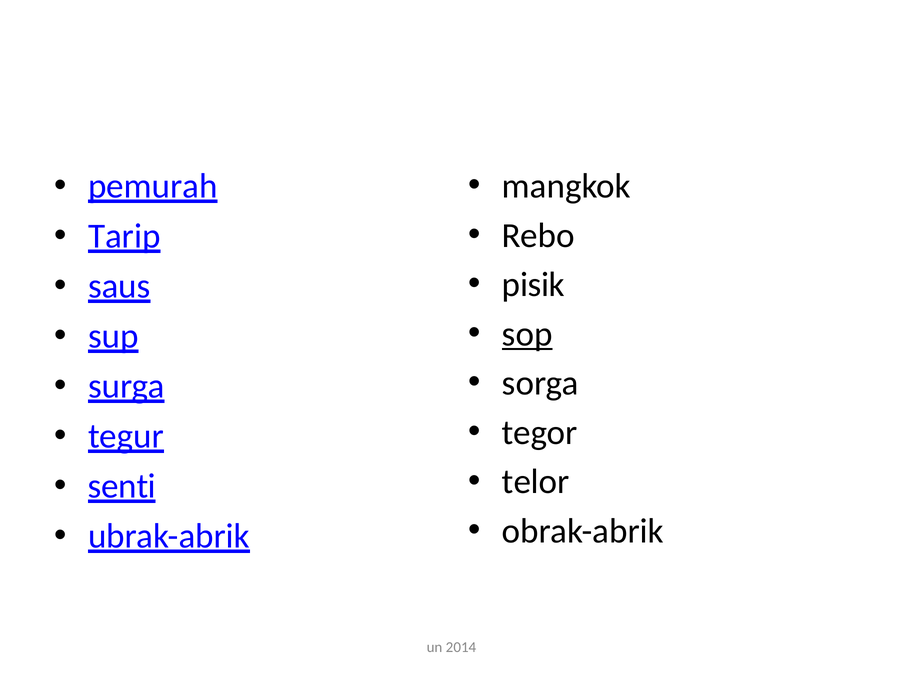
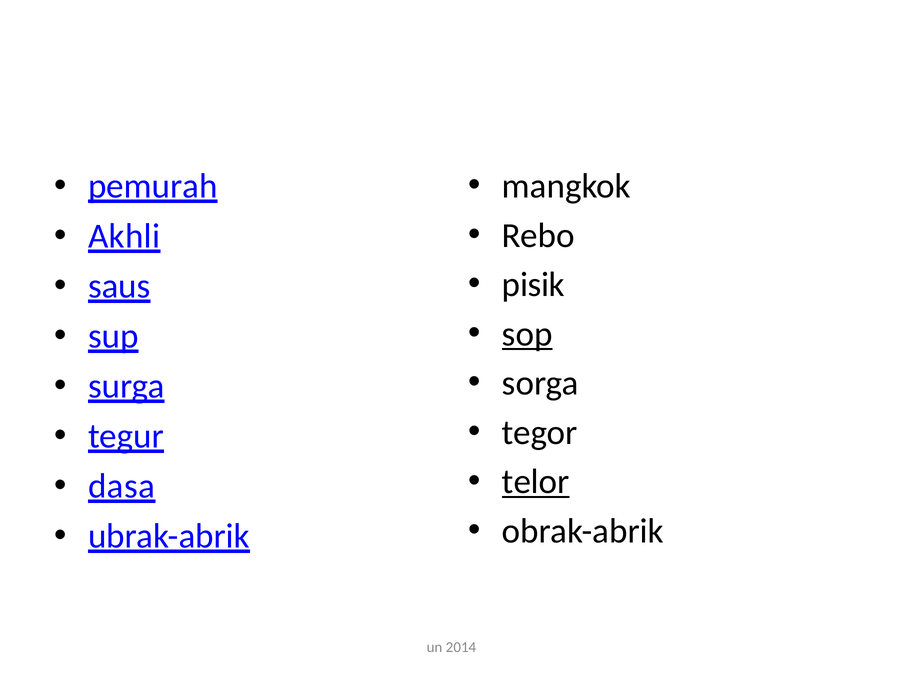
Tarip: Tarip -> Akhli (124, 236)
telor underline: none -> present (536, 481)
senti: senti -> dasa (122, 486)
